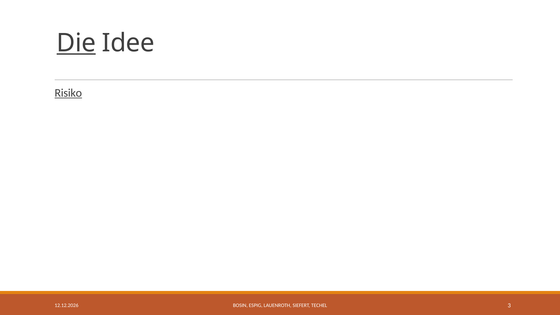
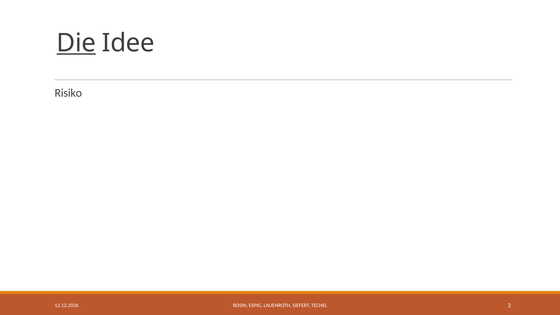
Risiko underline: present -> none (68, 93)
